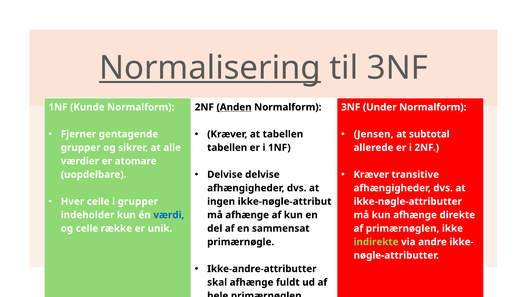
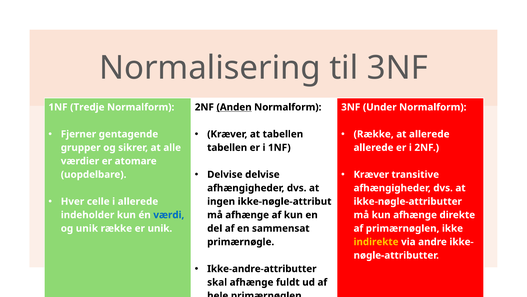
Normalisering underline: present -> none (210, 68)
Kunde: Kunde -> Tredje (87, 107)
Jensen: Jensen -> Række (374, 134)
at subtotal: subtotal -> allerede (429, 134)
i grupper: grupper -> allerede (138, 201)
og celle: celle -> unik (87, 228)
indirekte colour: light green -> yellow (376, 241)
